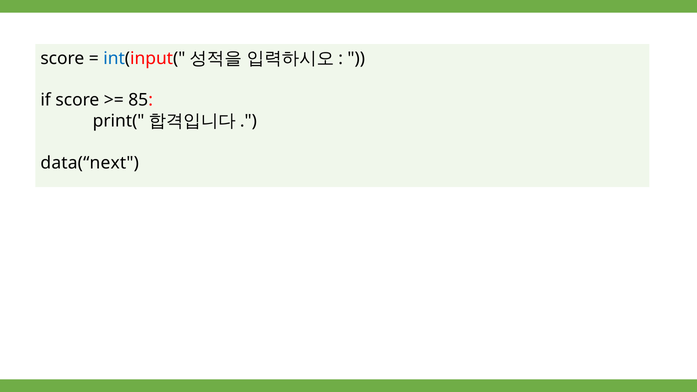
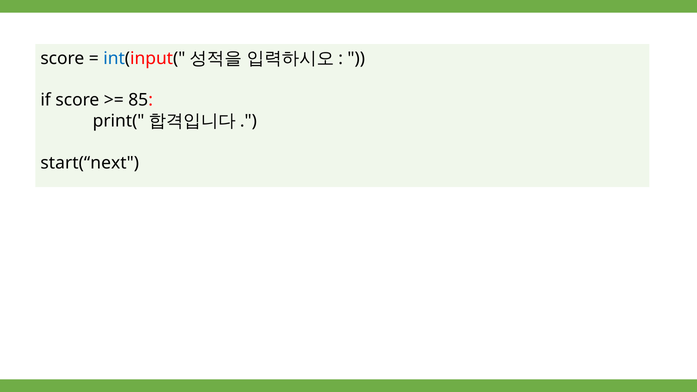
data(“next: data(“next -> start(“next (90, 163)
